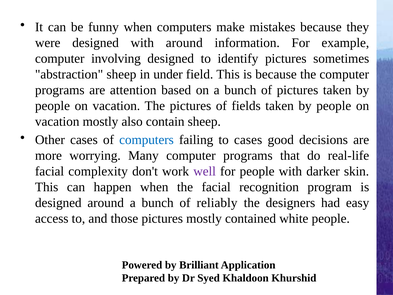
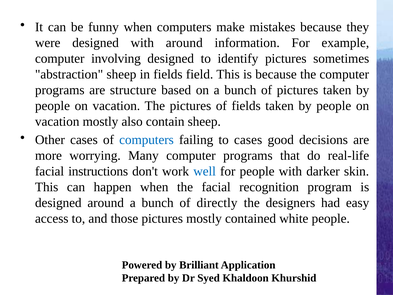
in under: under -> fields (168, 74)
attention: attention -> structure (133, 90)
complexity: complexity -> instructions (98, 171)
well colour: purple -> blue (205, 171)
reliably: reliably -> directly (217, 203)
